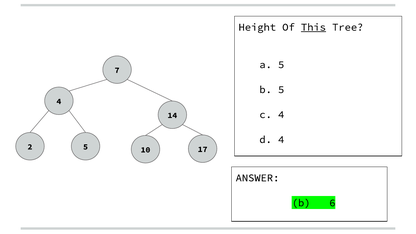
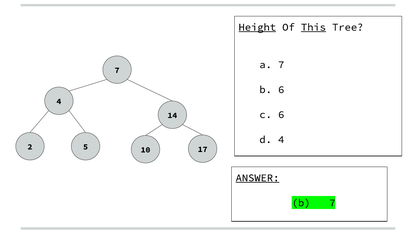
Height underline: none -> present (257, 27)
a 5: 5 -> 7 (281, 65)
b 5: 5 -> 6 (281, 90)
c 4: 4 -> 6 (281, 115)
ANSWER underline: none -> present (257, 178)
b 6: 6 -> 7 (332, 203)
